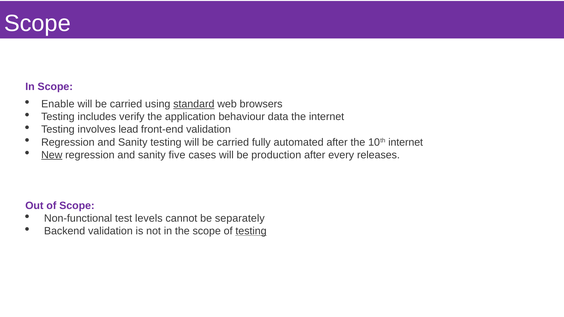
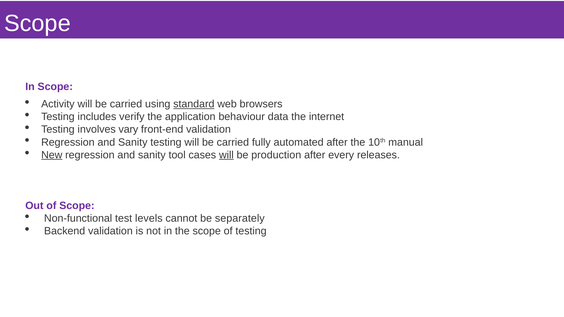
Enable: Enable -> Activity (58, 104)
lead: lead -> vary (128, 130)
10th internet: internet -> manual (406, 142)
five: five -> tool (177, 155)
will underline: none -> present (226, 155)
testing underline: present -> none (251, 231)
